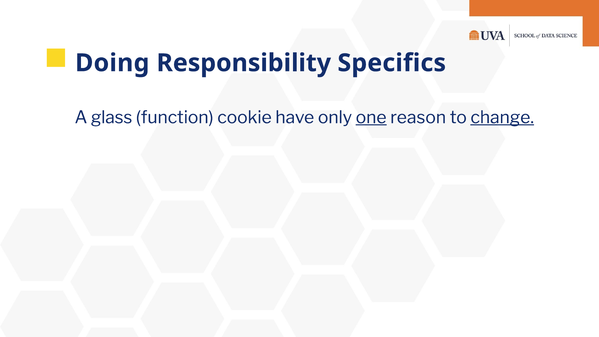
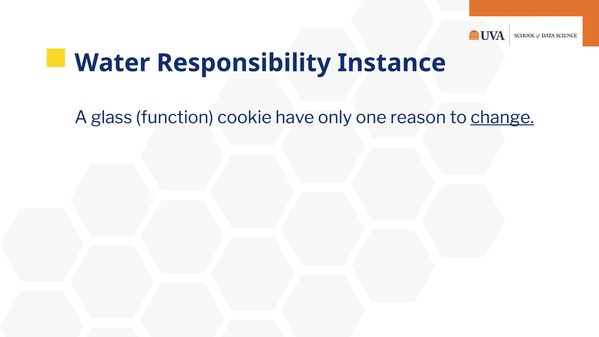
Doing: Doing -> Water (112, 63)
Specifics: Specifics -> Instance (392, 63)
one underline: present -> none (371, 117)
